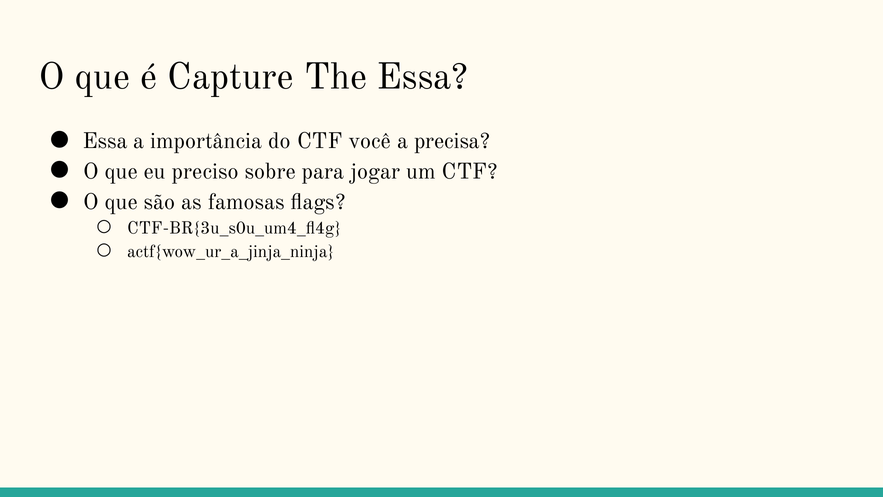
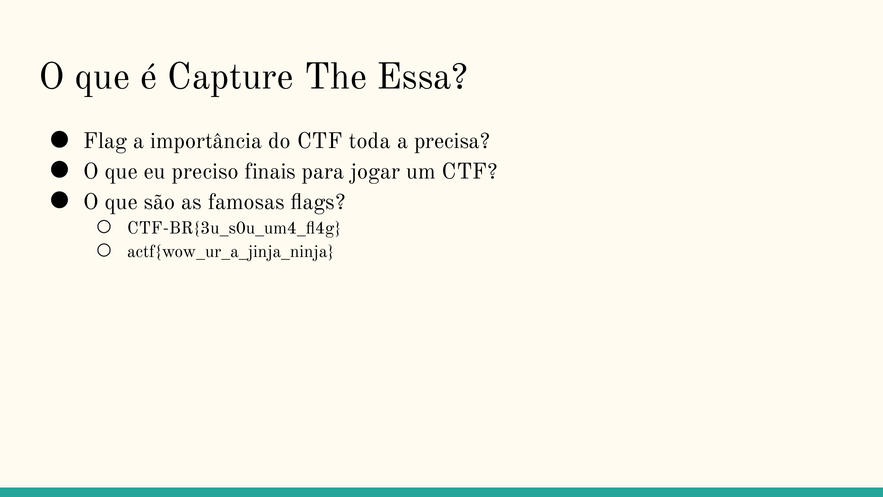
Essa: Essa -> Flag (105, 141)
você: você -> toda (370, 141)
sobre: sobre -> finais (270, 171)
